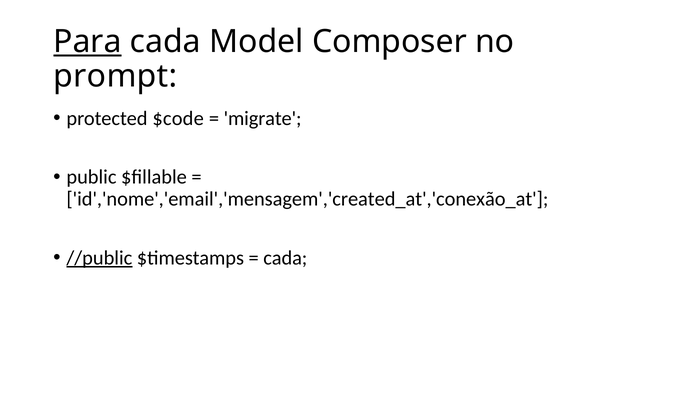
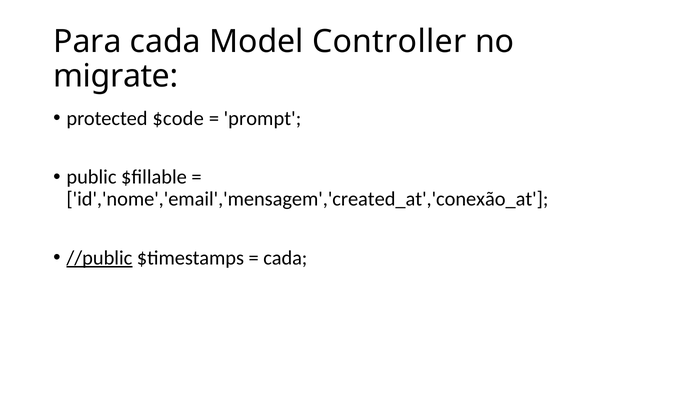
Para underline: present -> none (87, 41)
Composer: Composer -> Controller (389, 41)
prompt: prompt -> migrate (116, 76)
migrate: migrate -> prompt (262, 118)
